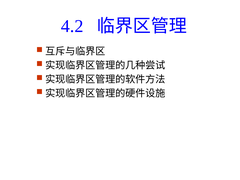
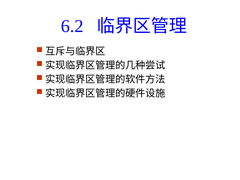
4.2: 4.2 -> 6.2 (72, 26)
